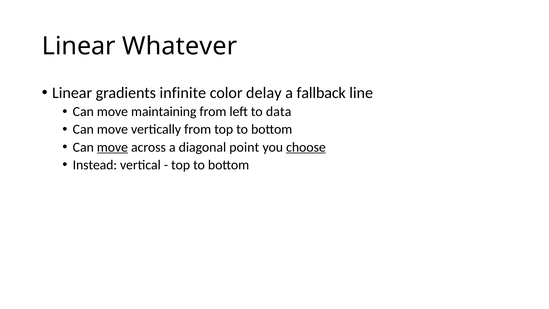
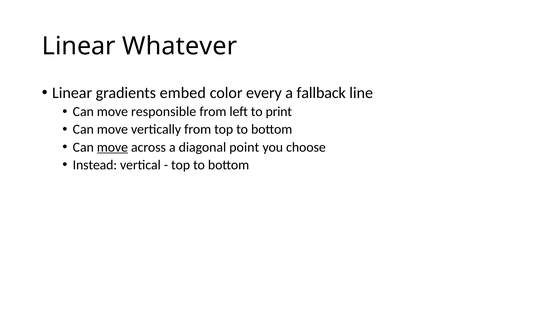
infinite: infinite -> embed (183, 93)
delay: delay -> every (264, 93)
maintaining: maintaining -> responsible (164, 112)
data: data -> print (279, 112)
choose underline: present -> none (306, 147)
